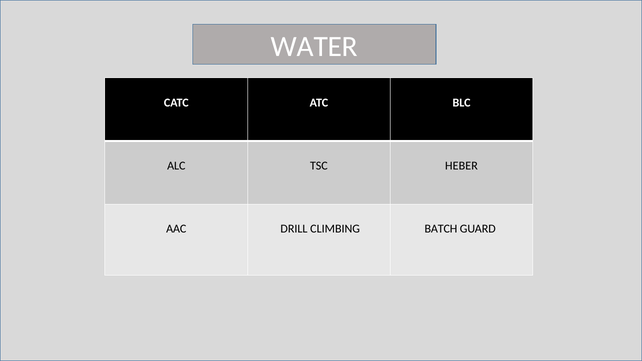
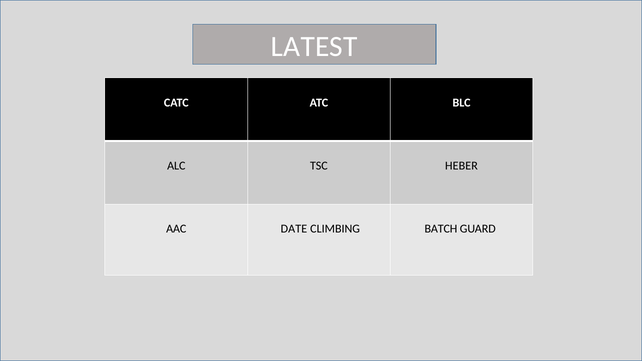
WATER: WATER -> LATEST (314, 46)
DRILL: DRILL -> DATE (294, 229)
